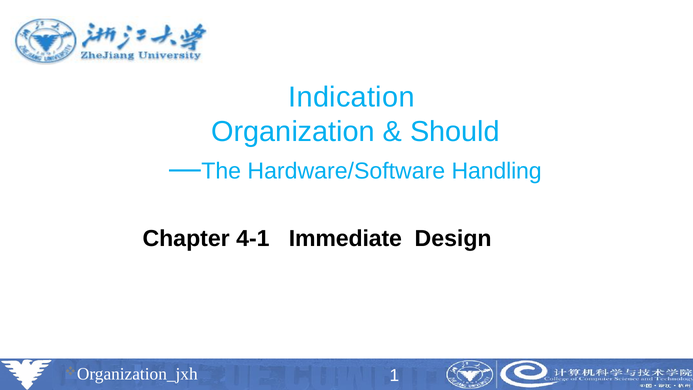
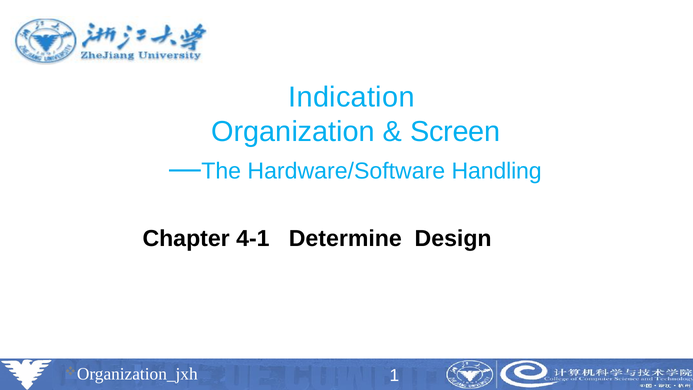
Should: Should -> Screen (455, 132)
Immediate: Immediate -> Determine (345, 238)
